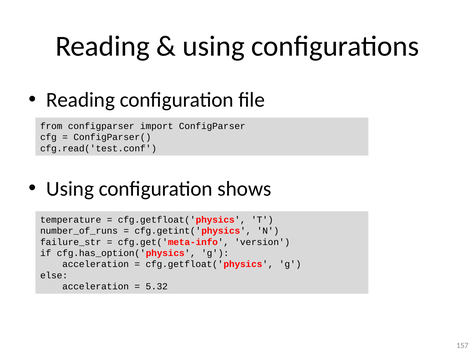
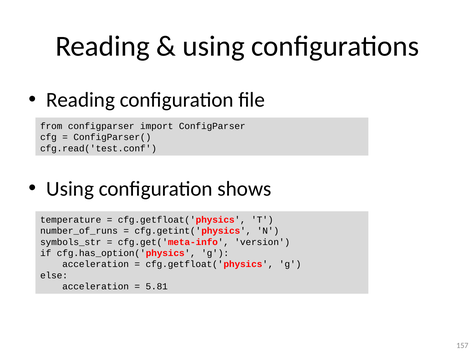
failure_str: failure_str -> symbols_str (71, 242)
5.32: 5.32 -> 5.81 (157, 286)
